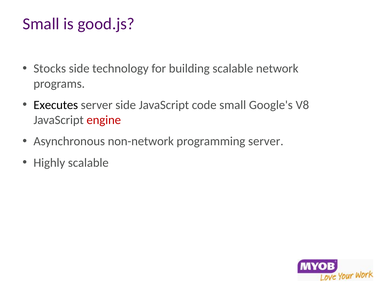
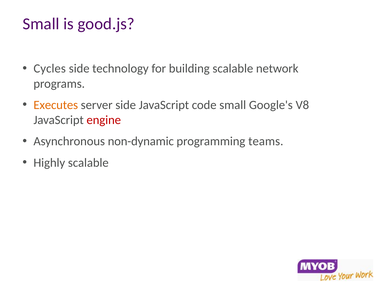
Stocks: Stocks -> Cycles (50, 69)
Executes colour: black -> orange (56, 105)
non-network: non-network -> non-dynamic (141, 141)
programming server: server -> teams (266, 141)
